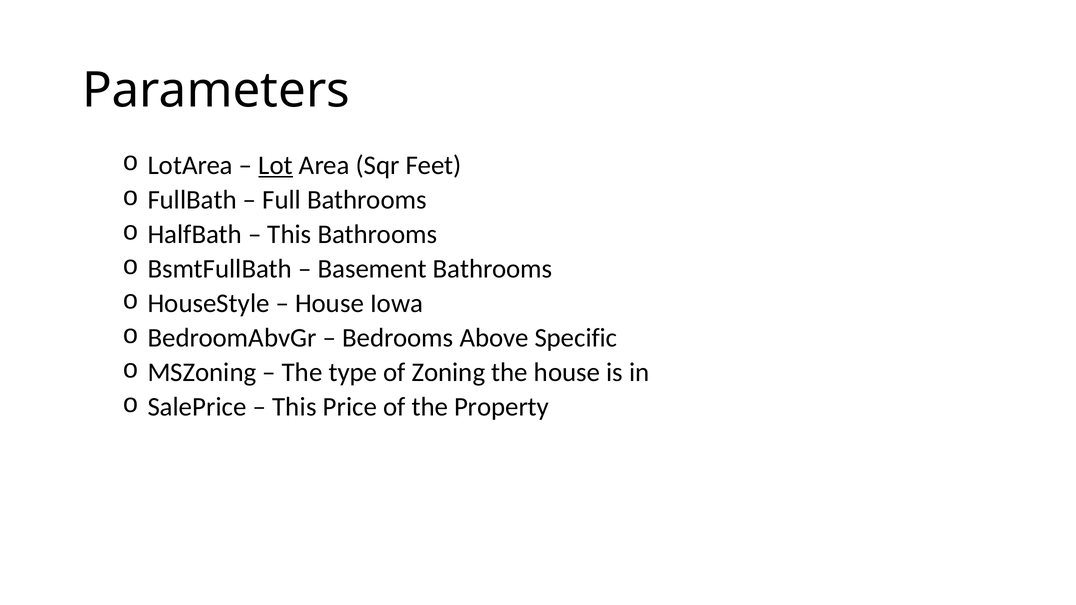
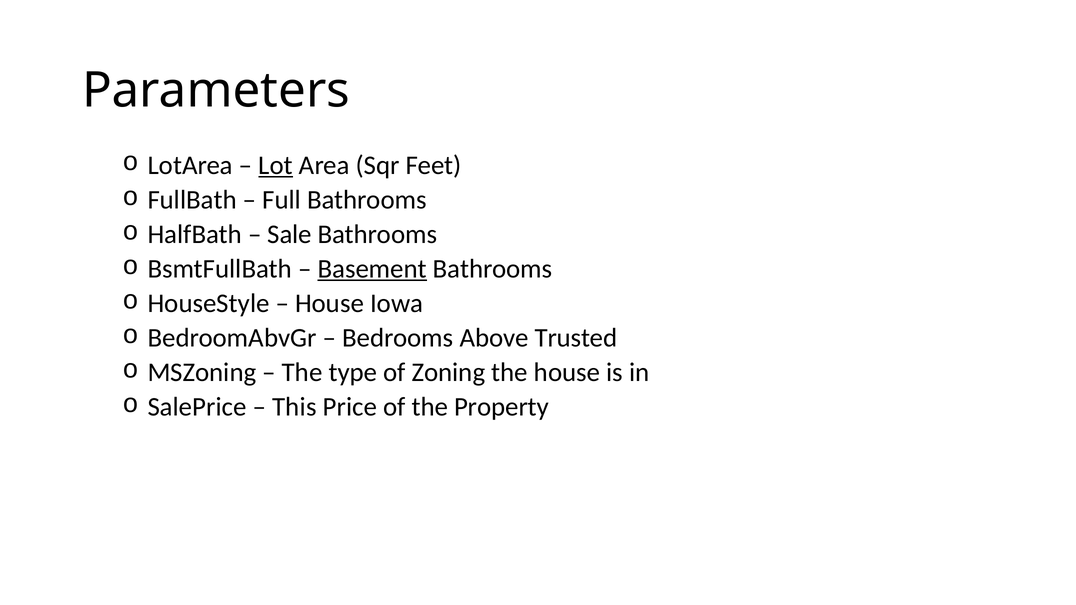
This: This -> Sale (290, 234)
Basement underline: none -> present (372, 269)
Specific: Specific -> Trusted (576, 338)
